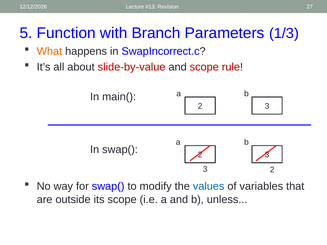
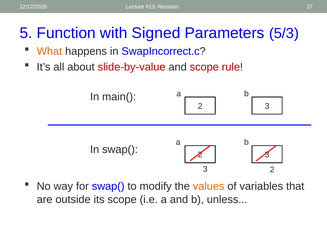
Branch: Branch -> Signed (156, 33)
1/3: 1/3 -> 5/3 (284, 33)
values colour: blue -> orange (209, 187)
